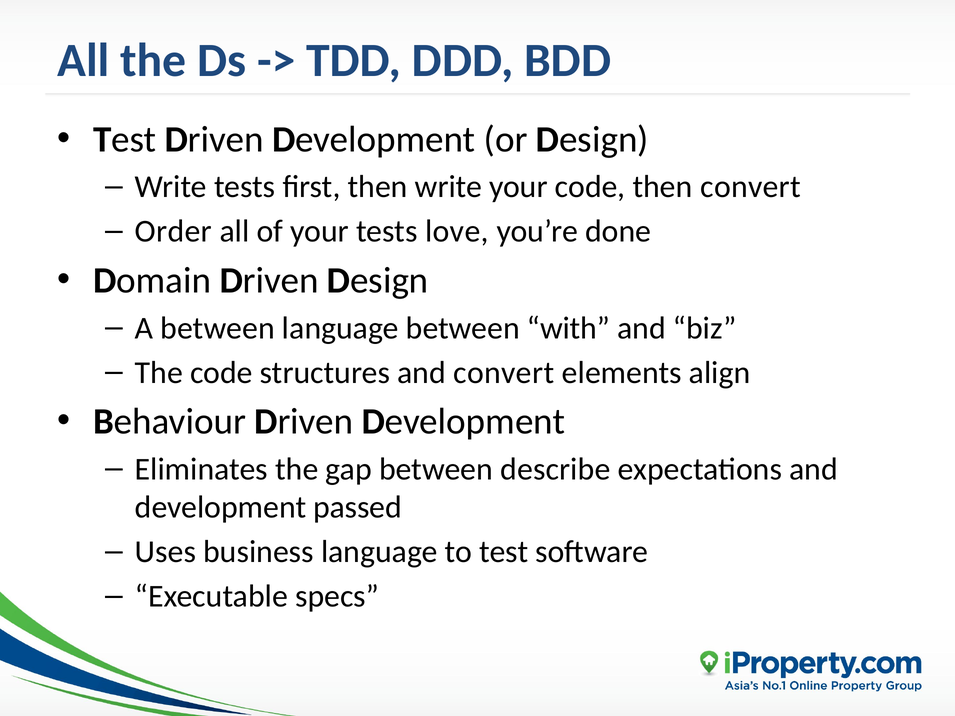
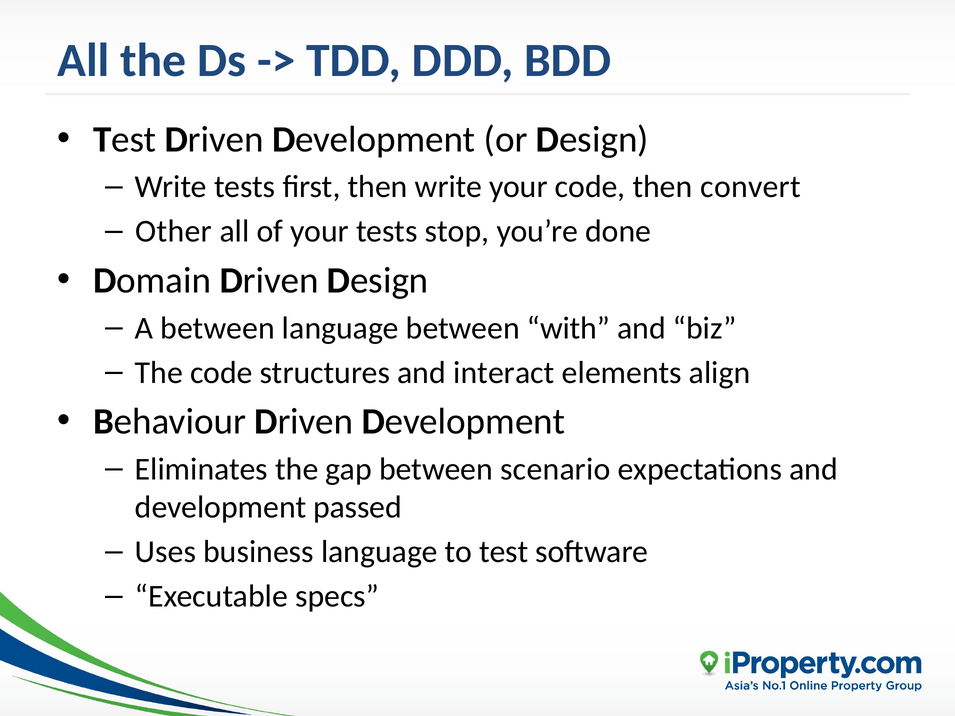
Order: Order -> Other (173, 232)
love: love -> stop (457, 232)
and convert: convert -> interact (504, 373)
describe: describe -> scenario (555, 469)
